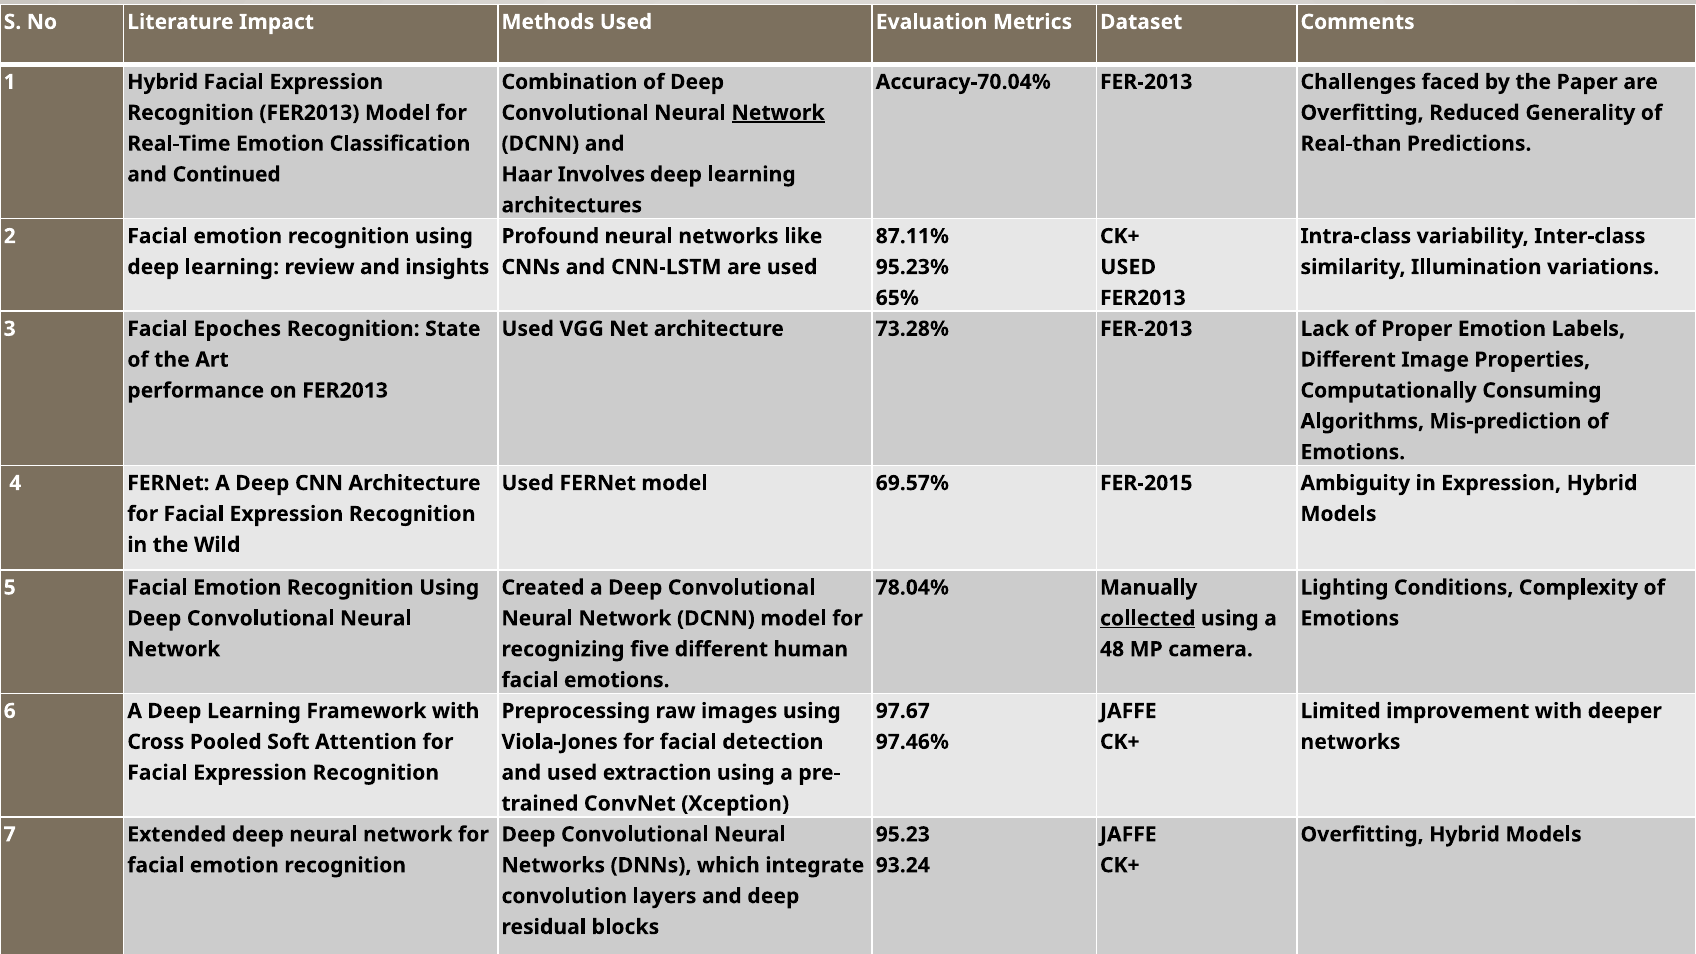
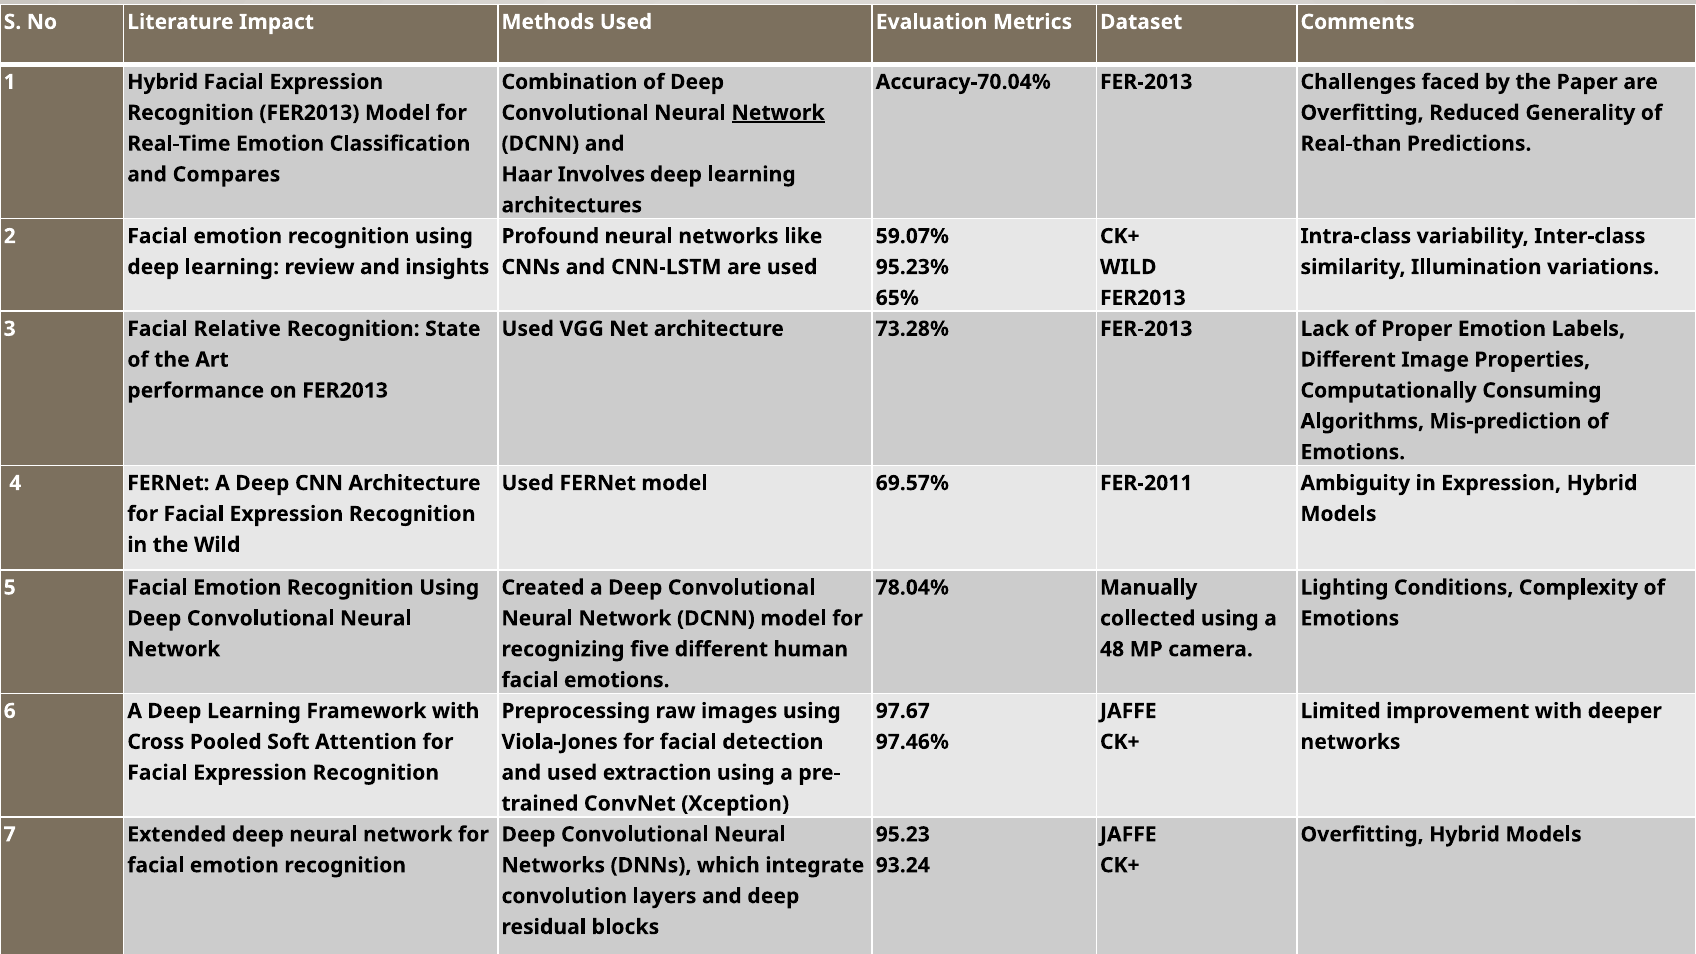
Continued: Continued -> Compares (227, 174)
87.11%: 87.11% -> 59.07% (912, 236)
USED: USED -> WILD (1128, 267)
Epoches: Epoches -> Relative (237, 329)
FER-2015: FER-2015 -> FER-2011 (1146, 483)
collected underline: present -> none (1148, 618)
